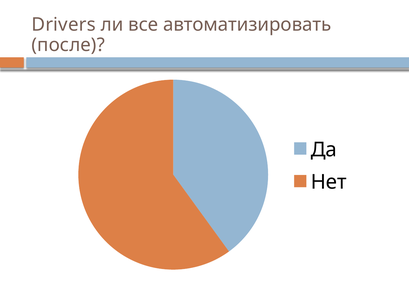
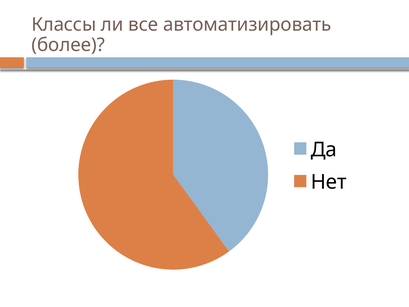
Drivers: Drivers -> Классы (64, 25)
после: после -> более (68, 45)
